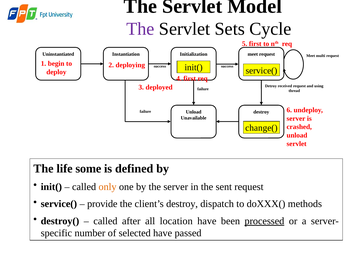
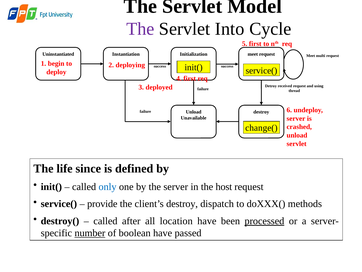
Sets: Sets -> Into (230, 29)
some: some -> since (88, 168)
only colour: orange -> blue (108, 186)
sent: sent -> host (224, 186)
number underline: none -> present (90, 233)
selected: selected -> boolean (135, 233)
